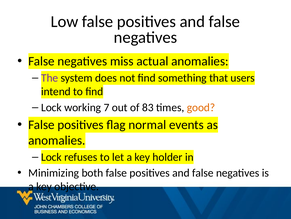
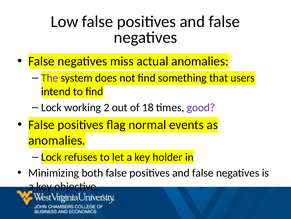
7: 7 -> 2 (106, 107)
83: 83 -> 18 (148, 107)
good colour: orange -> purple (201, 107)
